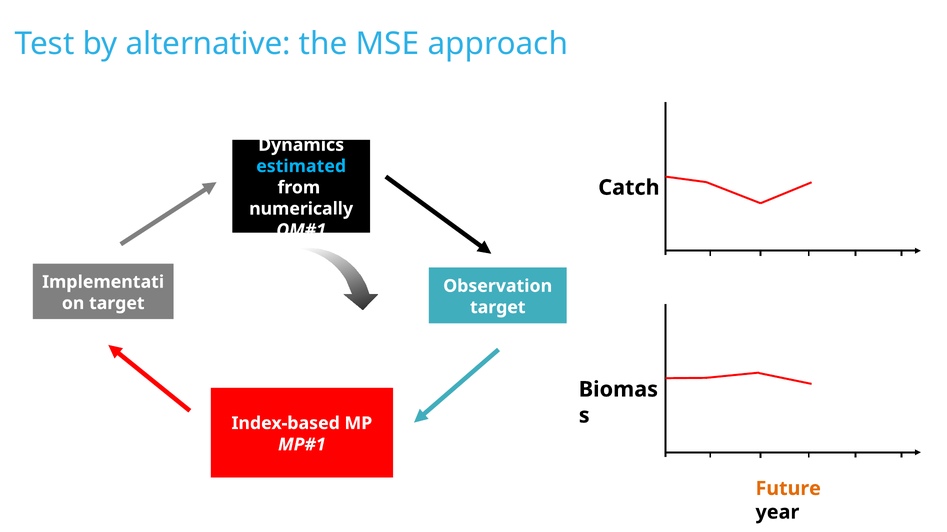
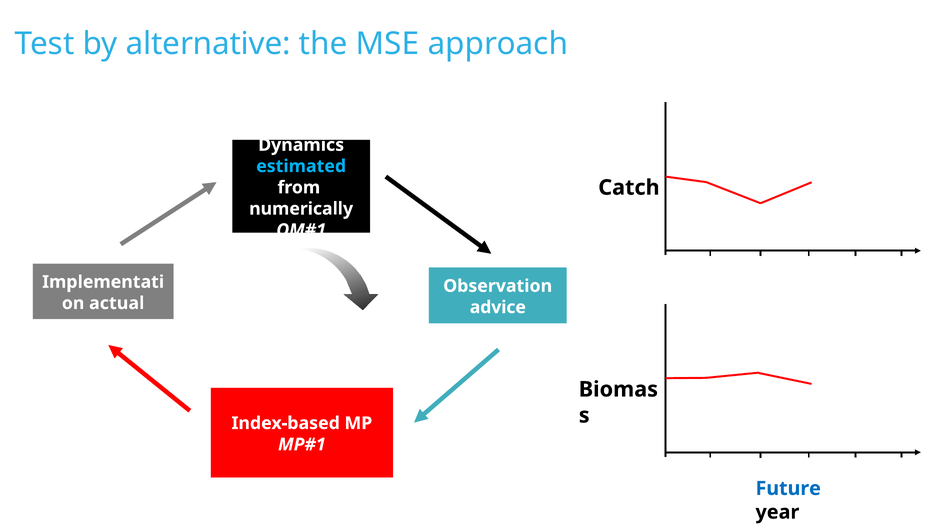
target: target -> actual (117, 304)
target: target -> advice (498, 308)
Future colour: orange -> blue (788, 489)
